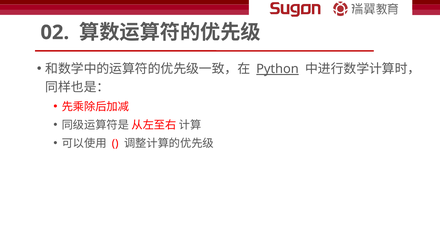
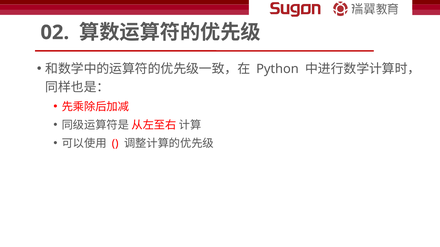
Python underline: present -> none (277, 69)
